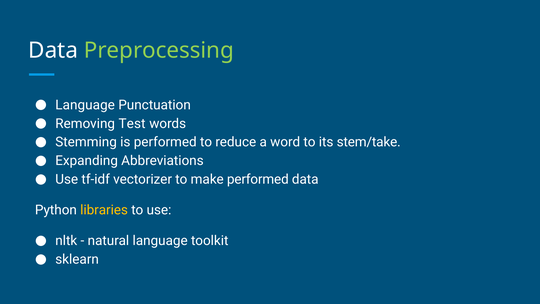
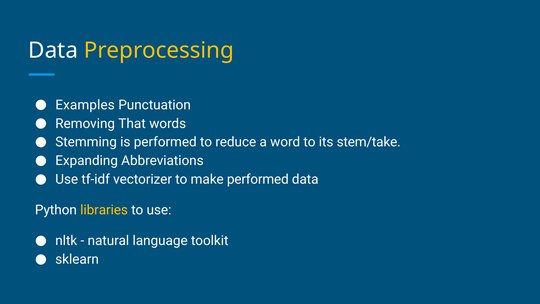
Preprocessing colour: light green -> yellow (159, 50)
Language: Language -> Examples (85, 105)
Test: Test -> That (132, 123)
